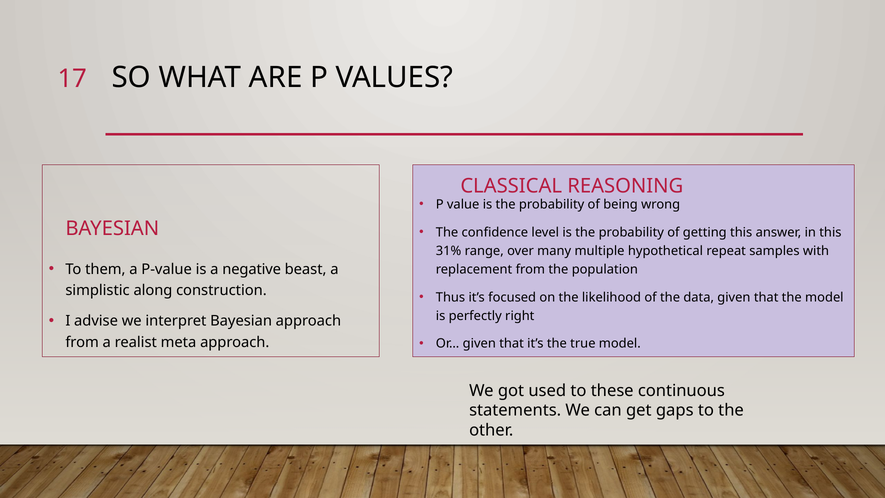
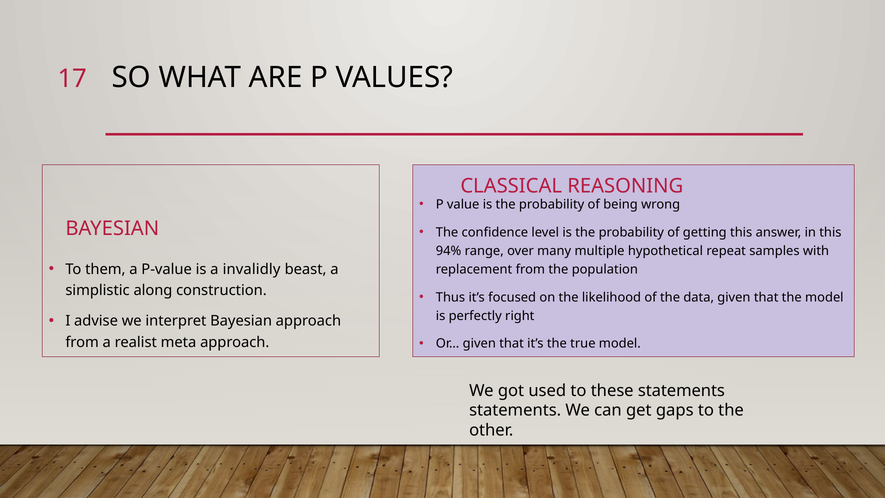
31%: 31% -> 94% (449, 251)
negative: negative -> invalidly (252, 269)
these continuous: continuous -> statements (681, 390)
